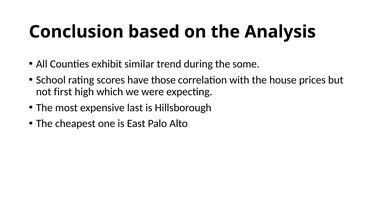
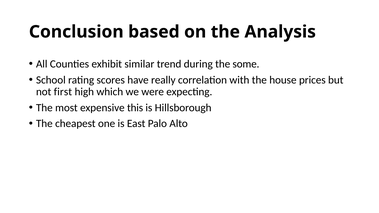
those: those -> really (163, 80)
last: last -> this (135, 108)
